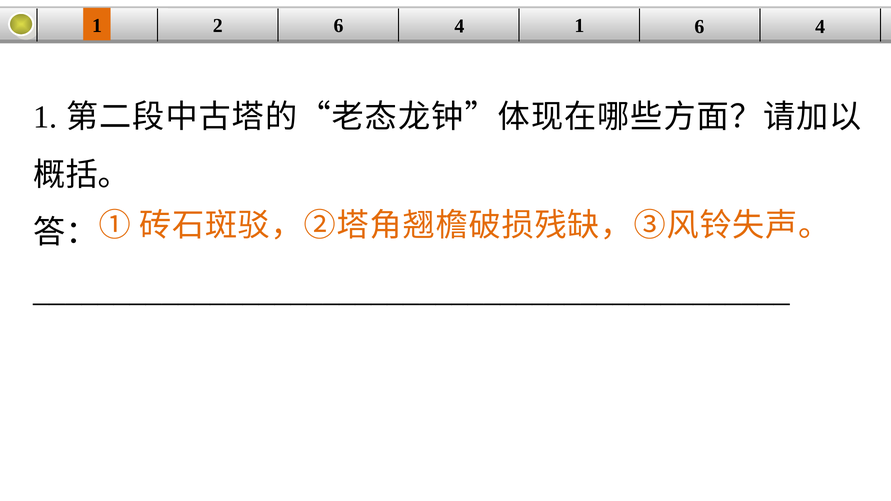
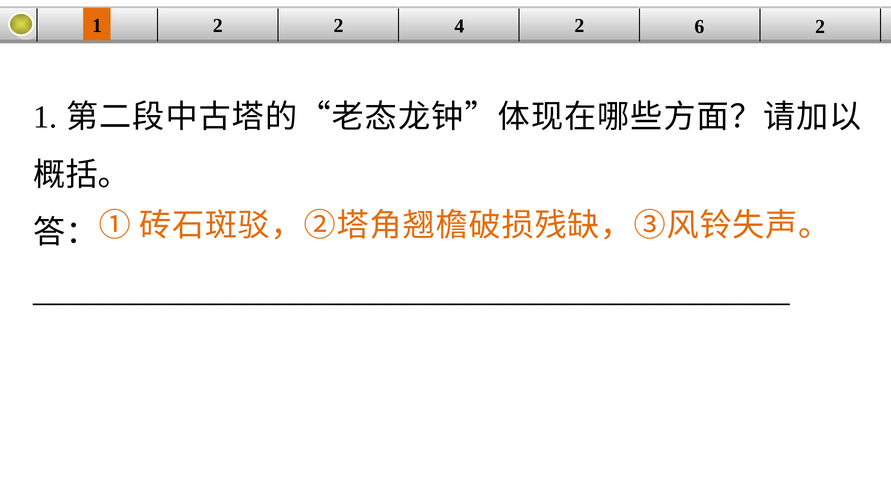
2 6: 6 -> 2 (339, 26)
4 1: 1 -> 2 (579, 26)
4: 4 -> 2 (820, 27)
